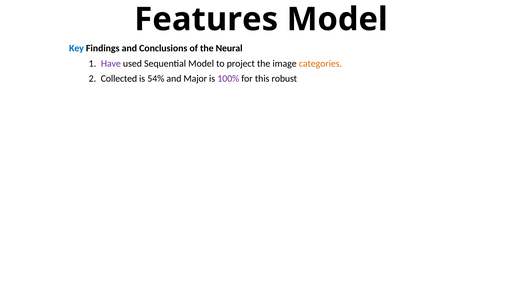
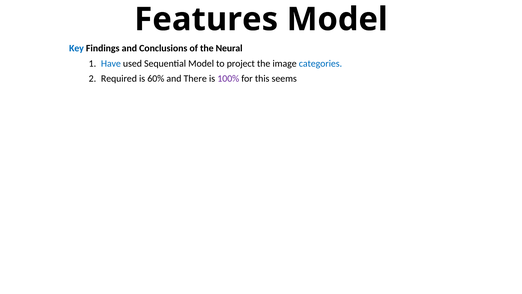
Have colour: purple -> blue (111, 63)
categories colour: orange -> blue (320, 63)
Collected: Collected -> Required (119, 79)
54%: 54% -> 60% (156, 79)
Major: Major -> There (195, 79)
robust: robust -> seems (284, 79)
